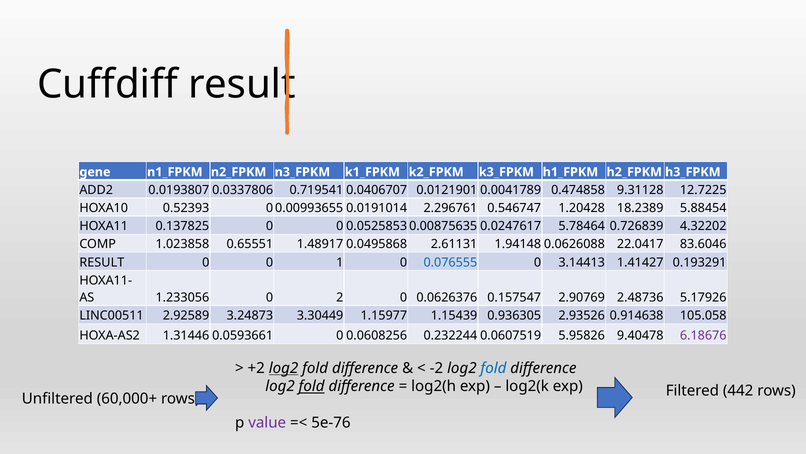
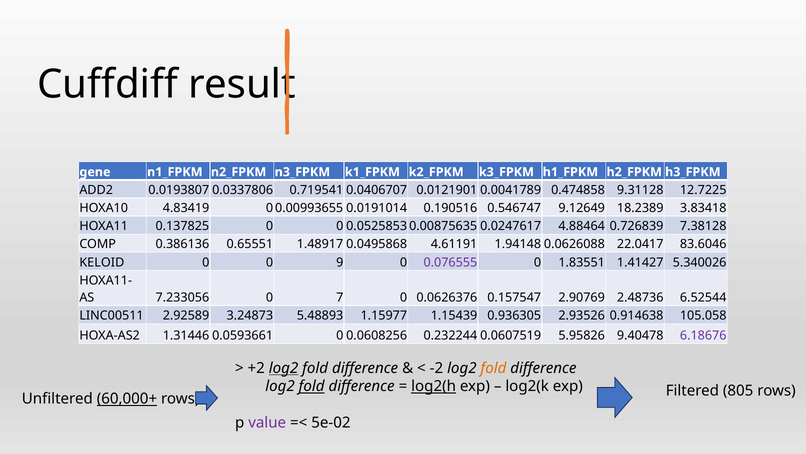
0.52393: 0.52393 -> 4.83419 (186, 208)
2.296761: 2.296761 -> 0.190516 (450, 208)
1.20428: 1.20428 -> 9.12649 (582, 208)
5.88454: 5.88454 -> 3.83418 (703, 208)
5.78464: 5.78464 -> 4.88464 (582, 226)
4.32202: 4.32202 -> 7.38128 (703, 226)
1.023858: 1.023858 -> 0.386136 (182, 244)
2.61131: 2.61131 -> 4.61191 (454, 244)
RESULT: RESULT -> KELOID (102, 262)
1: 1 -> 9 (340, 262)
0.076555 colour: blue -> purple (450, 262)
3.14413: 3.14413 -> 1.83551 (582, 262)
0.193291: 0.193291 -> 5.340026 (700, 262)
1.233056: 1.233056 -> 7.233056 (182, 297)
2: 2 -> 7 (340, 297)
5.17926: 5.17926 -> 6.52544 (703, 297)
3.30449: 3.30449 -> 5.48893 (320, 315)
fold colour: blue -> orange (493, 368)
log2(h underline: none -> present (434, 386)
442: 442 -> 805 (738, 390)
60,000+ underline: none -> present (127, 398)
5e-76: 5e-76 -> 5e-02 (331, 422)
